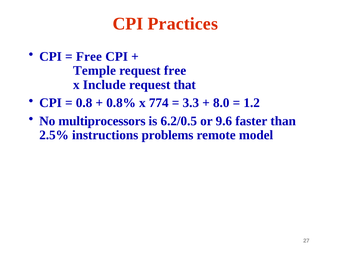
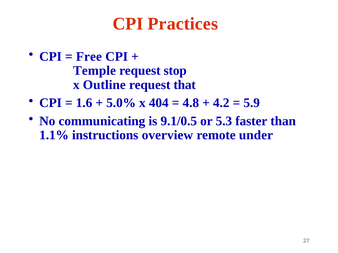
request free: free -> stop (175, 71)
Include: Include -> Outline (104, 85)
0.8: 0.8 -> 1.6 (84, 103)
0.8%: 0.8% -> 5.0% (121, 103)
774: 774 -> 404 (159, 103)
3.3: 3.3 -> 4.8 (191, 103)
8.0: 8.0 -> 4.2 (221, 103)
1.2: 1.2 -> 5.9 (252, 103)
multiprocessors: multiprocessors -> communicating (102, 121)
6.2/0.5: 6.2/0.5 -> 9.1/0.5 (179, 121)
9.6: 9.6 -> 5.3 (224, 121)
2.5%: 2.5% -> 1.1% (54, 135)
problems: problems -> overview (167, 135)
model: model -> under (256, 135)
